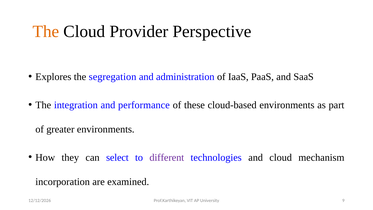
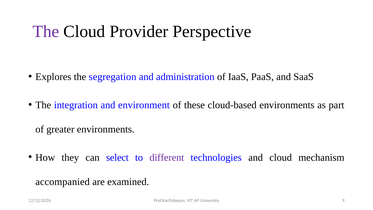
The colour: orange -> purple (46, 31)
performance: performance -> environment (144, 105)
incorporation: incorporation -> accompanied (63, 182)
